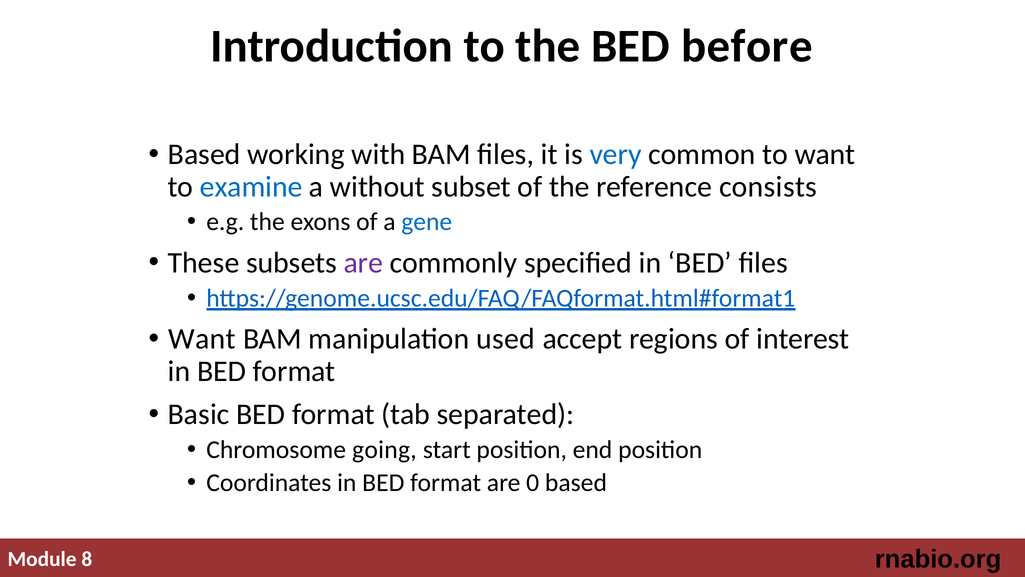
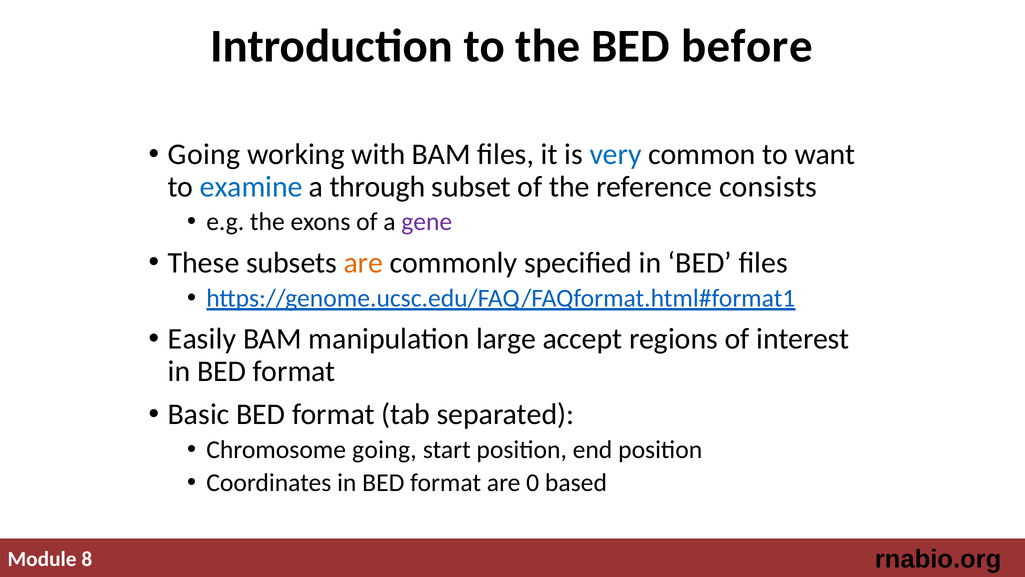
Based: Based -> Going (204, 154)
without: without -> through (378, 187)
gene colour: blue -> purple (427, 222)
are colour: purple -> orange (363, 262)
Want: Want -> Easily (202, 339)
used: used -> large (506, 339)
